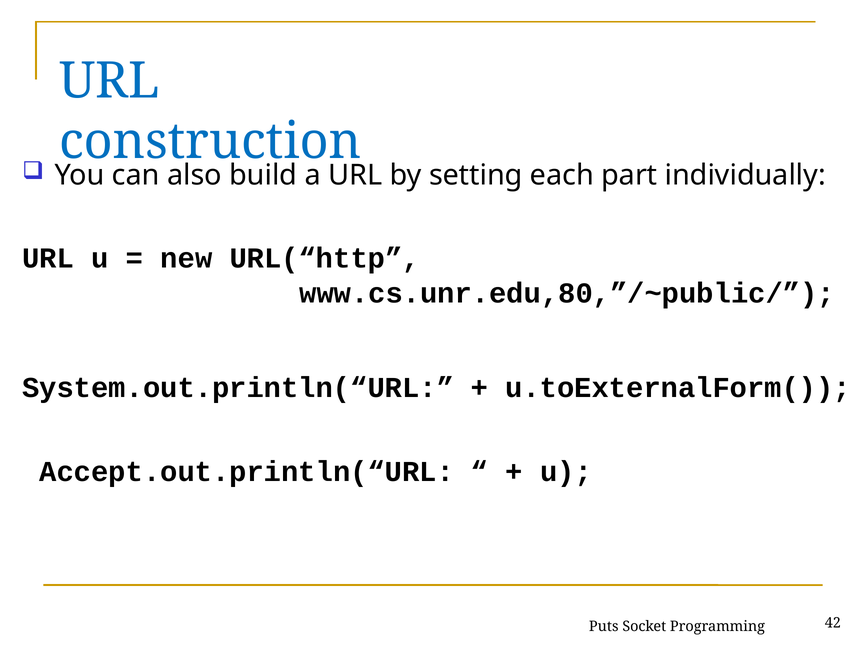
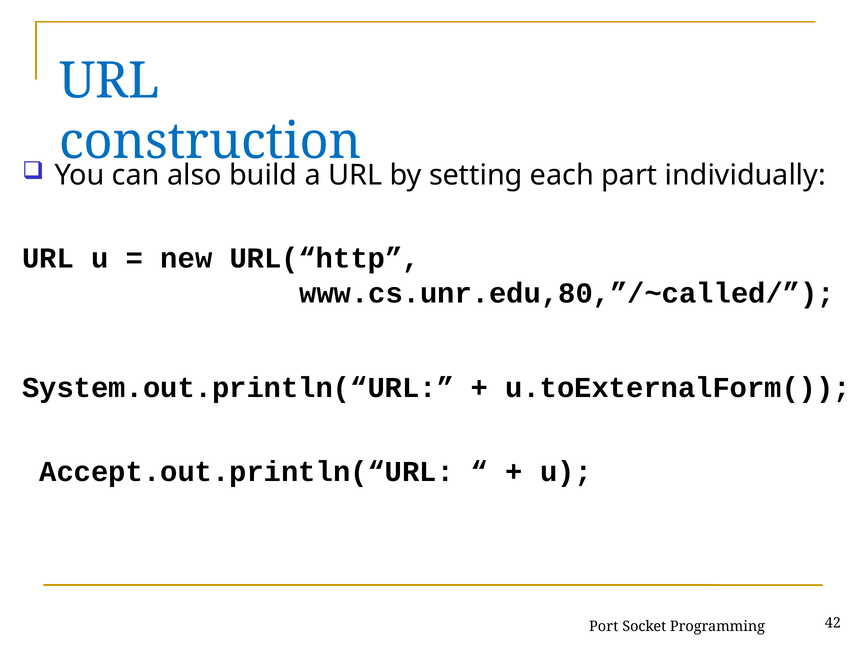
www.cs.unr.edu,80,”/~public/: www.cs.unr.edu,80,”/~public/ -> www.cs.unr.edu,80,”/~called/ (567, 293)
Puts: Puts -> Port (604, 626)
